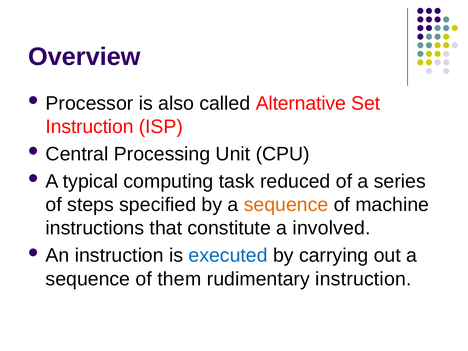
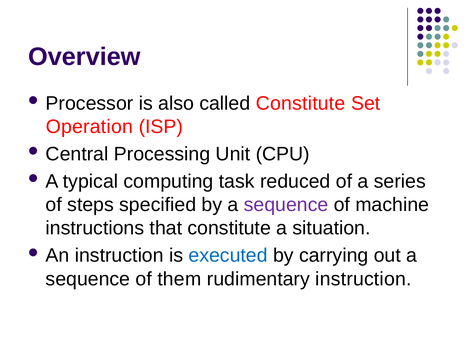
called Alternative: Alternative -> Constitute (301, 103)
Instruction: Instruction -> Operation (89, 127)
sequence colour: orange -> purple (286, 205)
involved: involved -> situation (332, 228)
